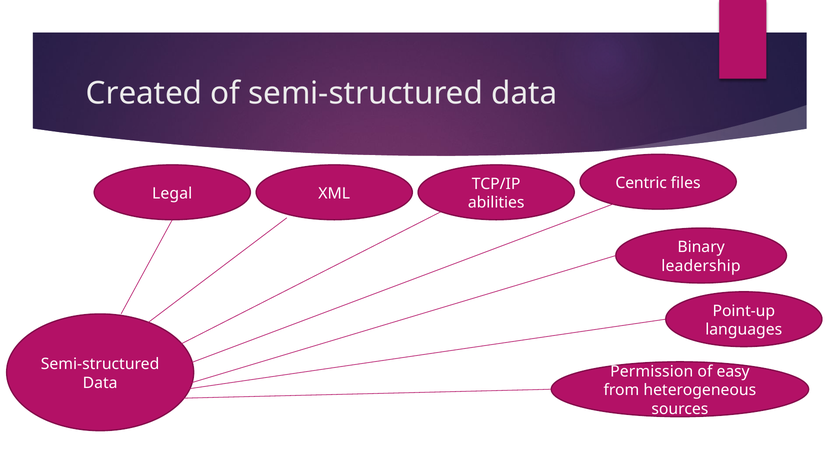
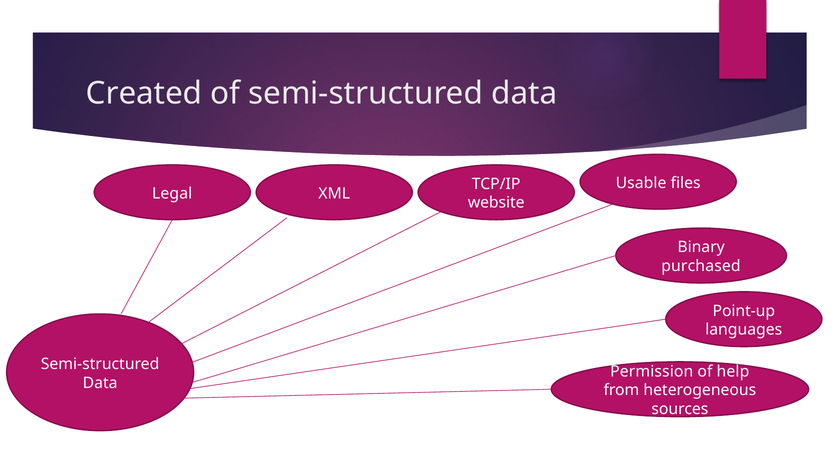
Centric: Centric -> Usable (641, 183)
abilities: abilities -> website (496, 203)
leadership: leadership -> purchased (701, 266)
easy: easy -> help (733, 372)
